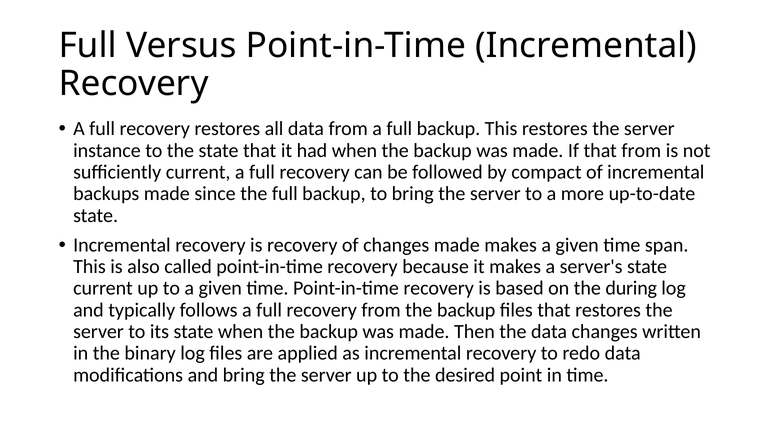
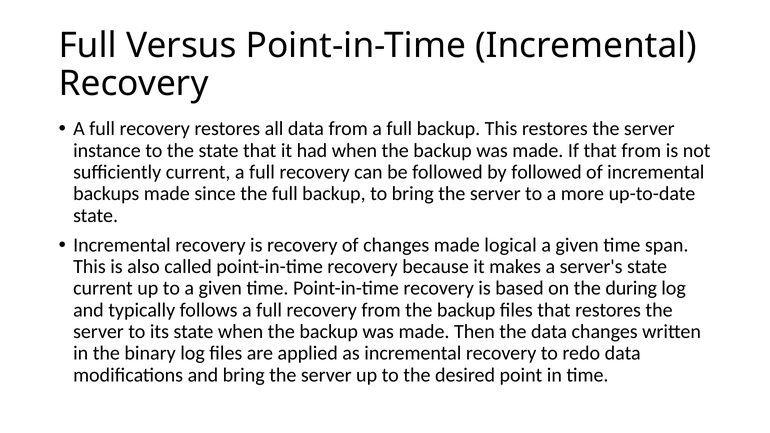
by compact: compact -> followed (546, 172)
made makes: makes -> logical (511, 245)
